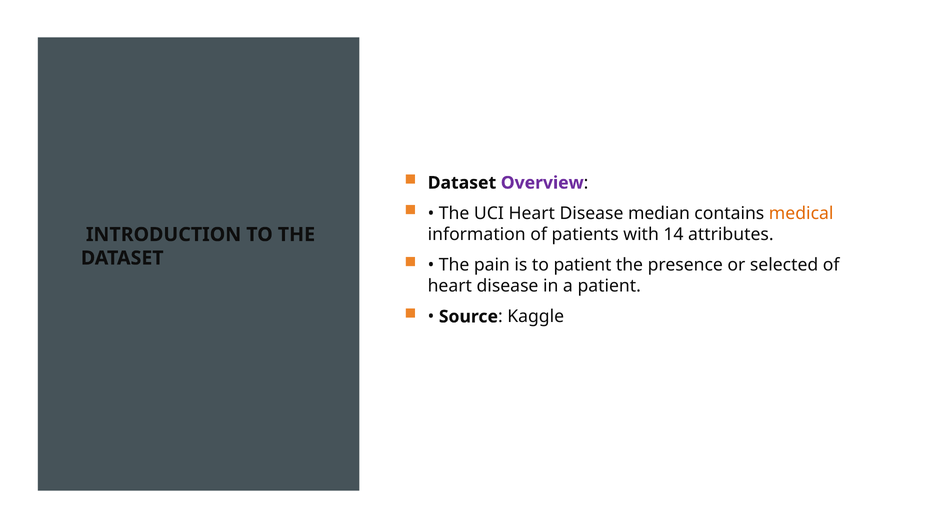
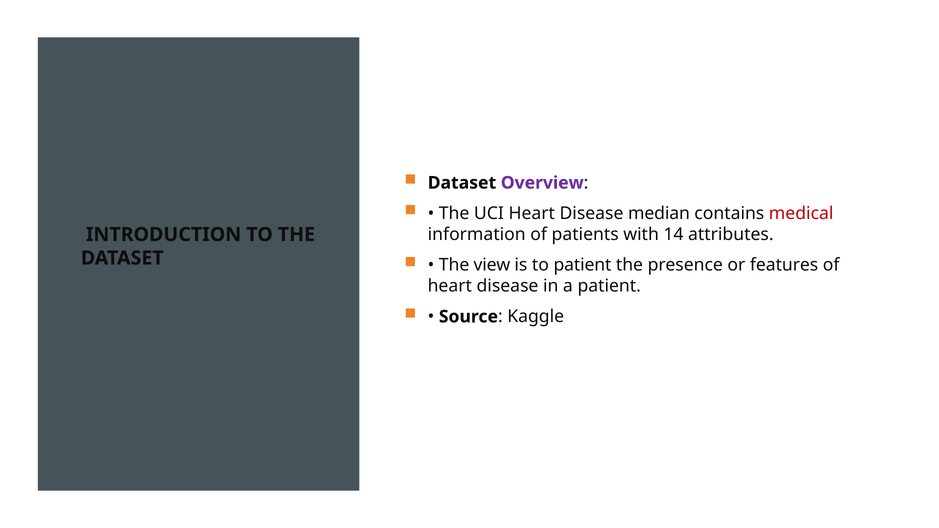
medical colour: orange -> red (801, 213)
pain: pain -> view (492, 265)
selected: selected -> features (784, 265)
